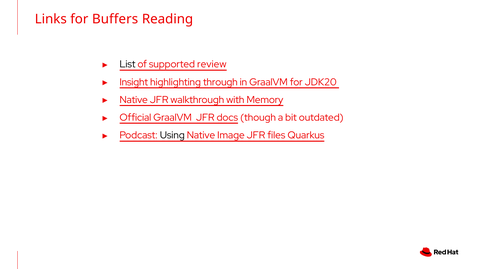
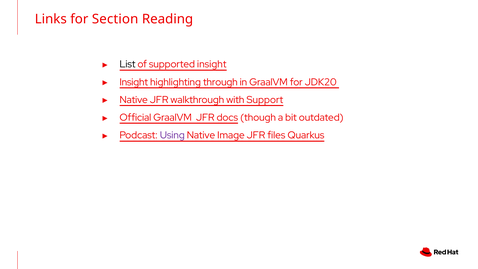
Buffers: Buffers -> Section (115, 19)
supported review: review -> insight (212, 64)
Memory: Memory -> Support (265, 100)
Using colour: black -> purple (172, 135)
